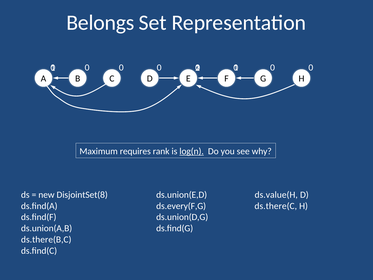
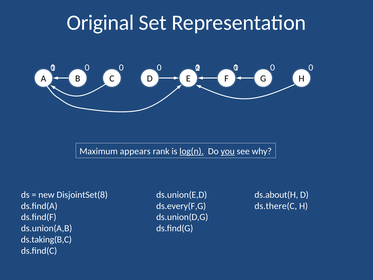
Belongs: Belongs -> Original (100, 23)
requires: requires -> appears (135, 151)
you underline: none -> present (228, 151)
ds.value(H: ds.value(H -> ds.about(H (276, 195)
ds.there(B,C: ds.there(B,C -> ds.taking(B,C (46, 239)
